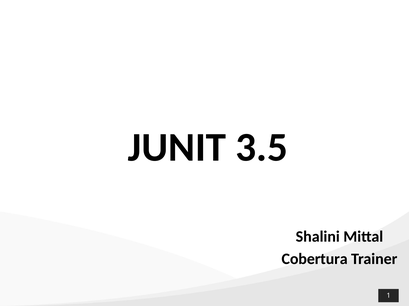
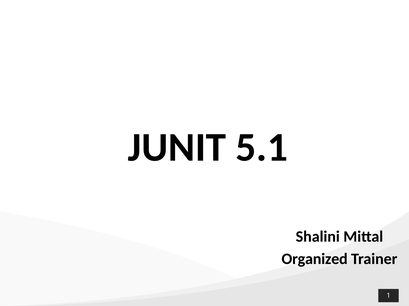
3.5: 3.5 -> 5.1 (262, 148)
Cobertura: Cobertura -> Organized (315, 259)
